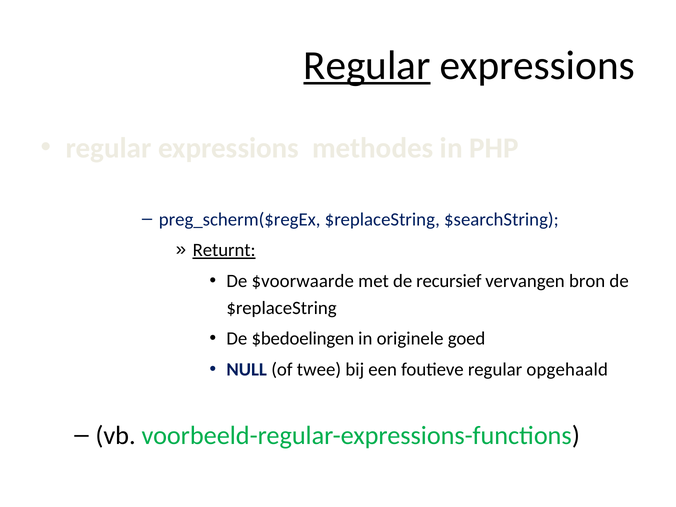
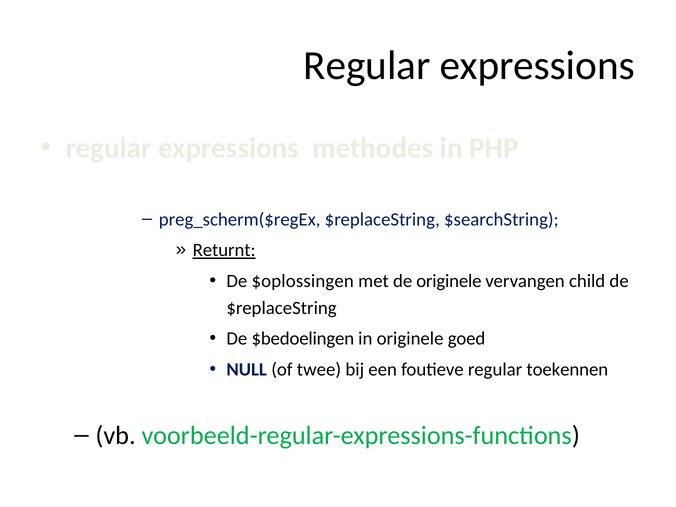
Regular underline: present -> none (367, 65)
$voorwaarde: $voorwaarde -> $oplossingen (303, 281)
de recursief: recursief -> originele (449, 281)
bron: bron -> child (587, 281)
opgehaald: opgehaald -> toekennen (567, 370)
